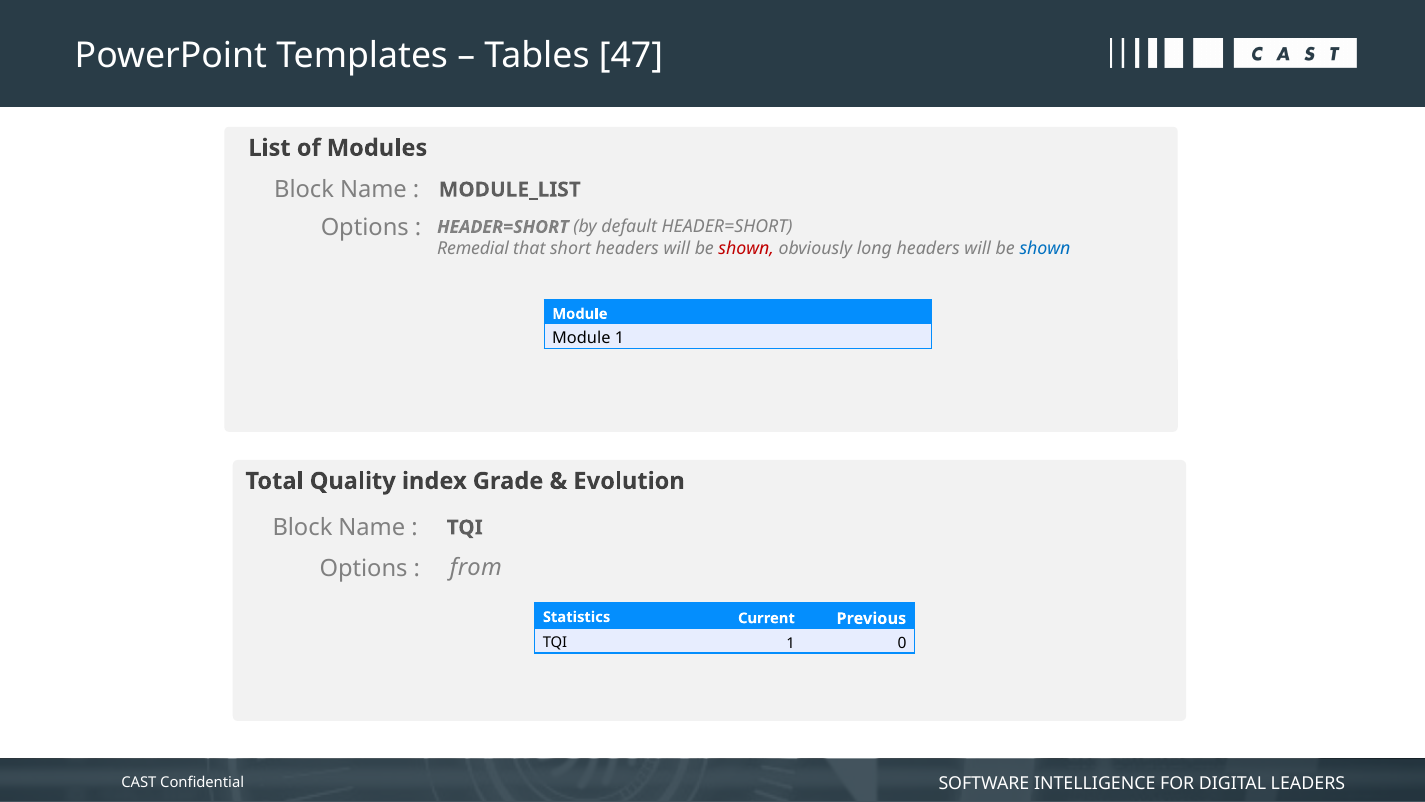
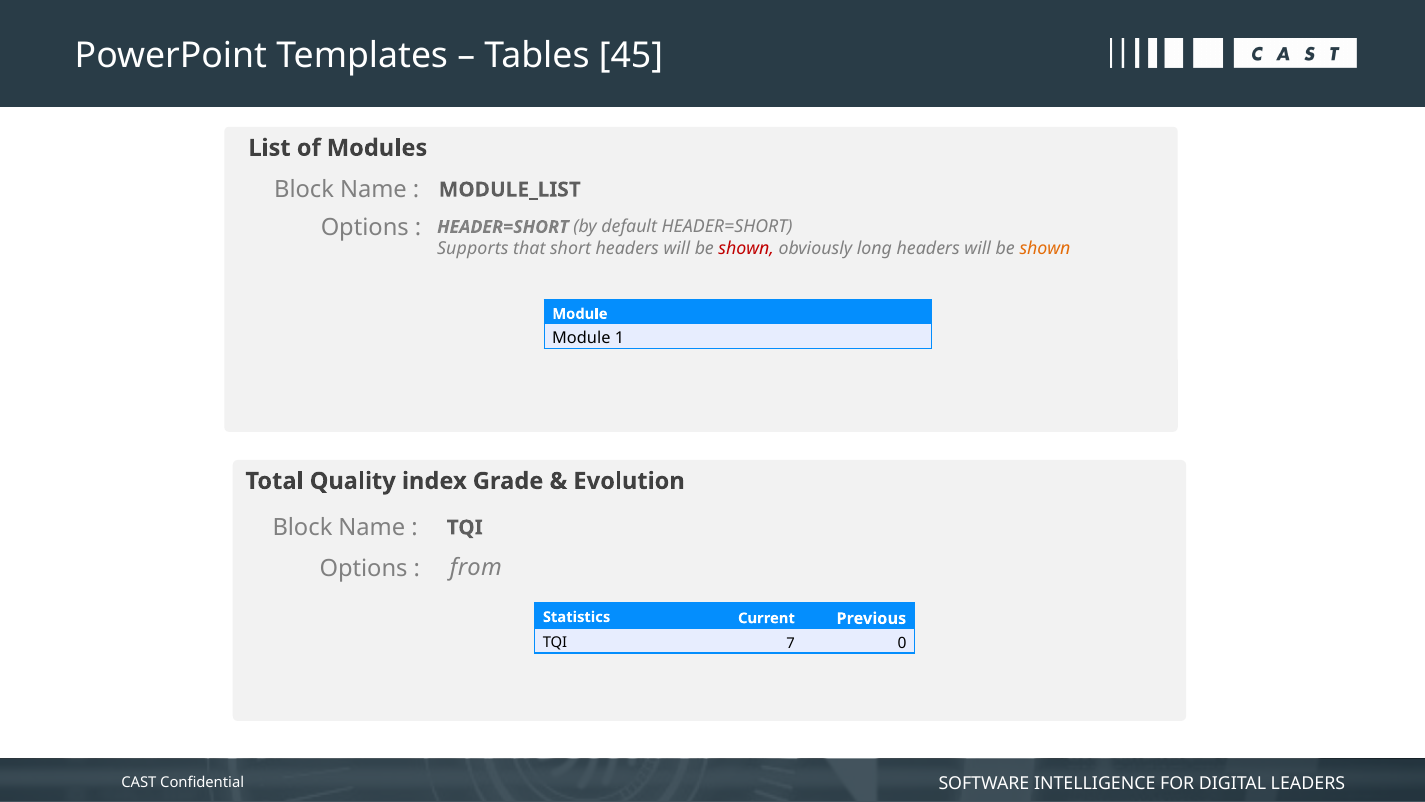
47: 47 -> 45 (631, 56)
Remedial: Remedial -> Supports (473, 248)
shown colour: blue -> orange (1045, 248)
TQI 1: 1 -> 7 (791, 643)
